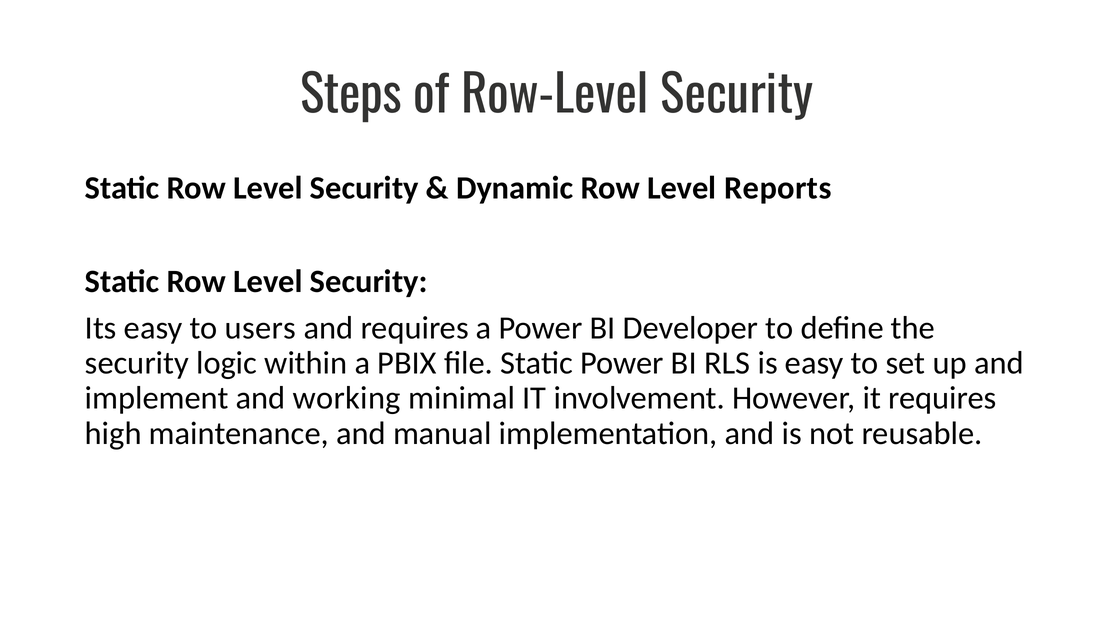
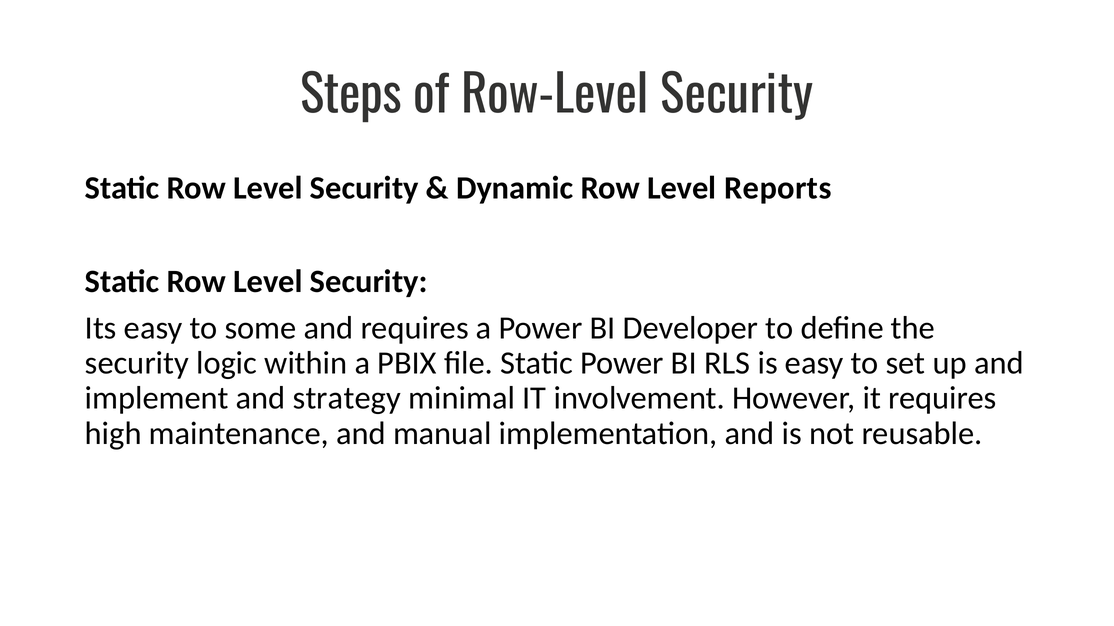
users: users -> some (261, 328)
working: working -> strategy (347, 399)
